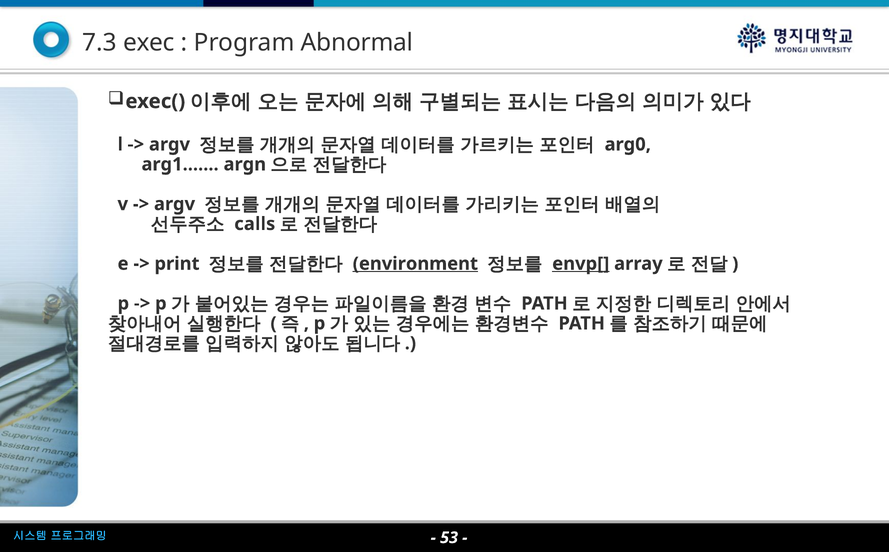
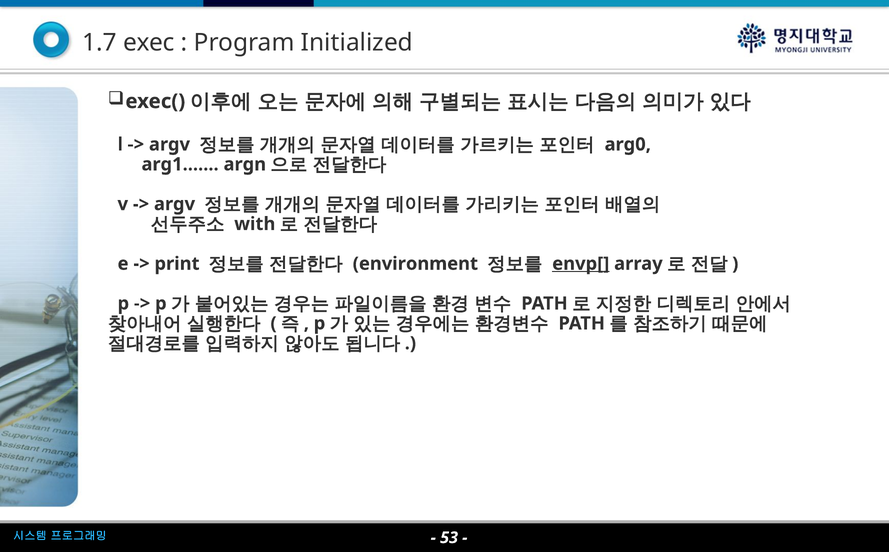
7.3: 7.3 -> 1.7 (100, 43)
Abnormal: Abnormal -> Initialized (357, 43)
calls: calls -> with (255, 224)
environment underline: present -> none (415, 264)
